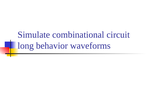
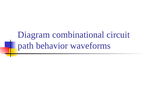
Simulate: Simulate -> Diagram (34, 35)
long: long -> path (26, 46)
